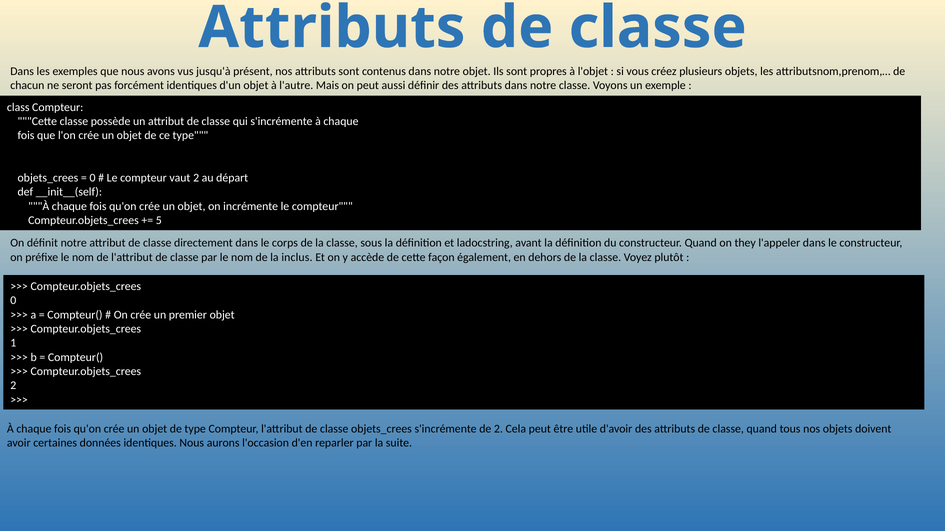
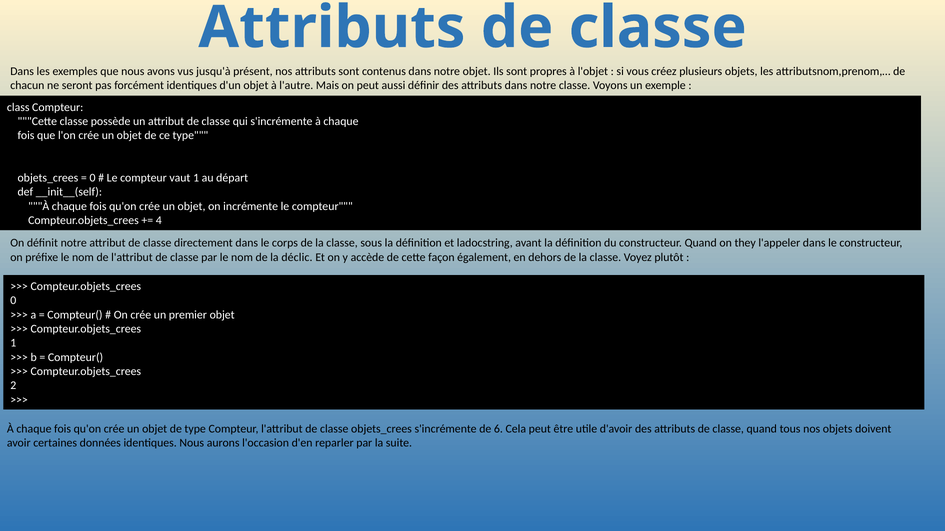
vaut 2: 2 -> 1 (196, 178)
5: 5 -> 4 (159, 221)
inclus: inclus -> déclic (297, 257)
de 2: 2 -> 6 (498, 429)
